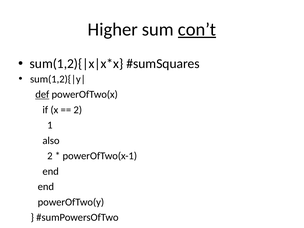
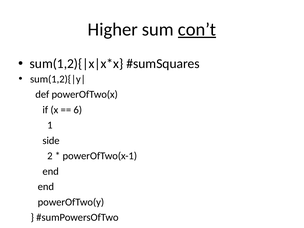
def underline: present -> none (42, 94)
2: 2 -> 6 (78, 110)
also: also -> side (51, 141)
